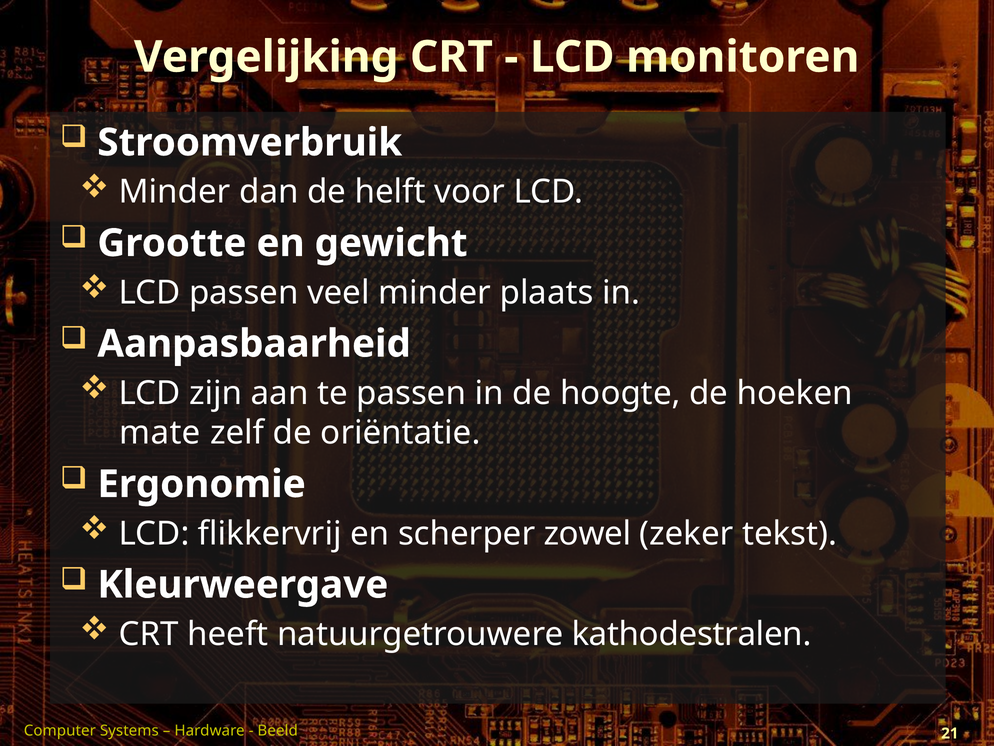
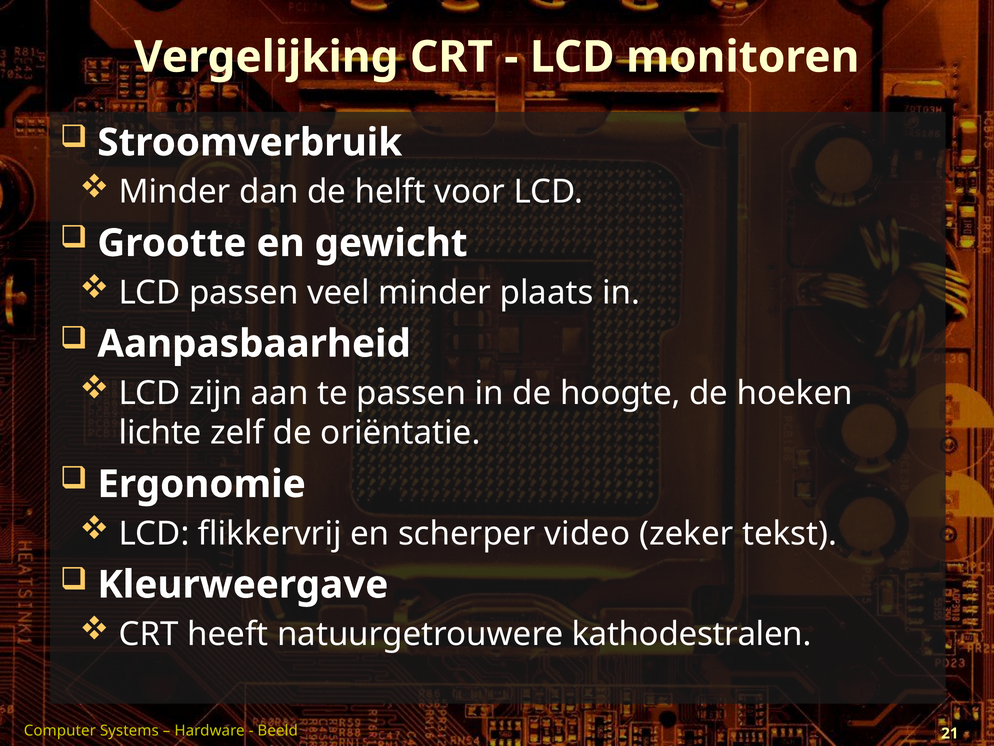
mate: mate -> lichte (160, 433)
zowel: zowel -> video (587, 533)
